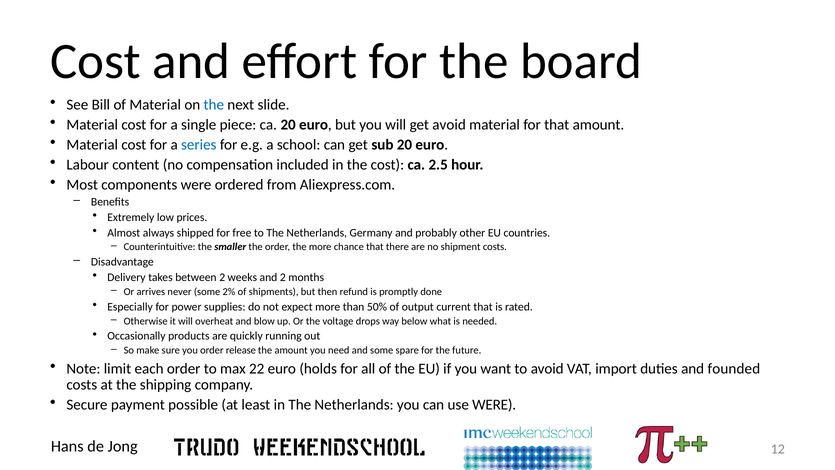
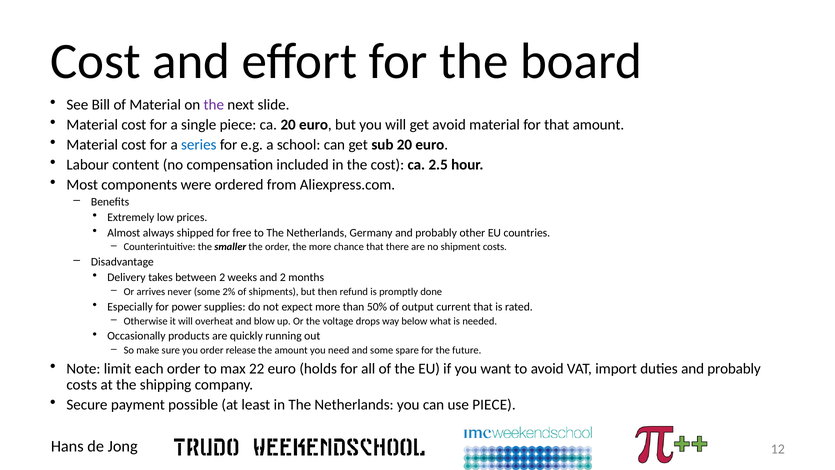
the colour: blue -> purple (214, 104)
duties and founded: founded -> probably (734, 368)
use WERE: WERE -> PIECE (494, 405)
